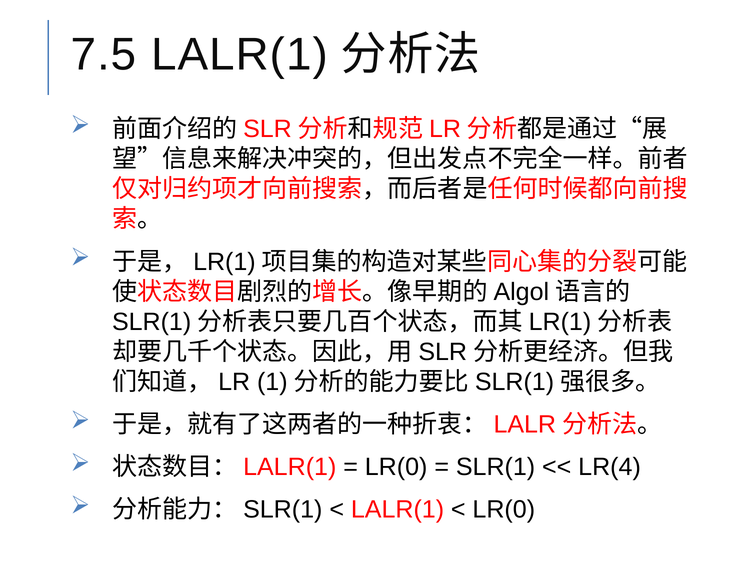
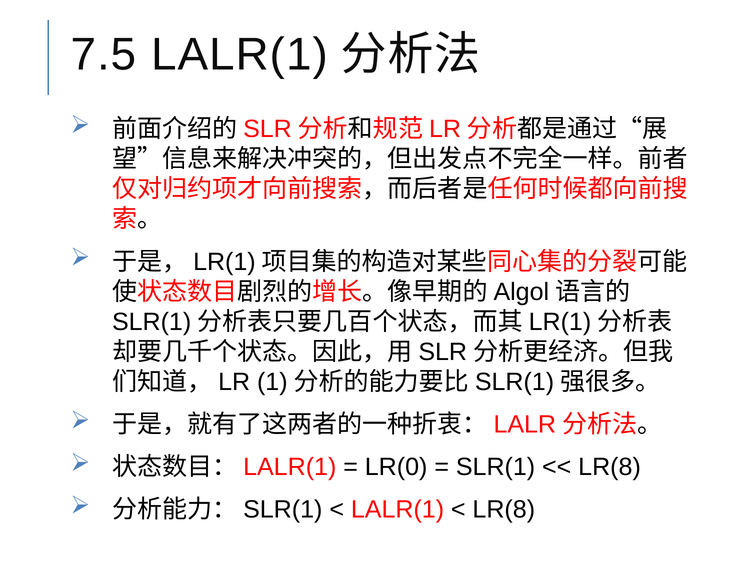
LR(4: LR(4 -> LR(8 (610, 467)
LR(0: LR(0 -> LR(8 (504, 510)
